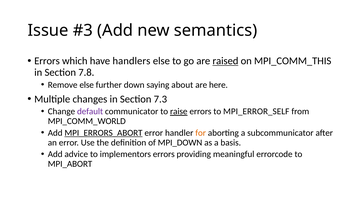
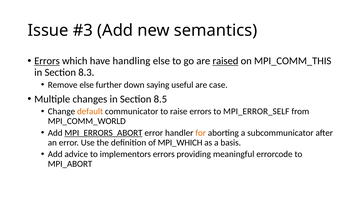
Errors underline: none -> present (47, 61)
handlers: handlers -> handling (131, 61)
7.8: 7.8 -> 8.3 (86, 72)
about: about -> useful (182, 85)
here: here -> case (218, 85)
7.3: 7.3 -> 8.5 (160, 99)
default colour: purple -> orange (90, 112)
raise underline: present -> none (179, 112)
MPI_DOWN: MPI_DOWN -> MPI_WHICH (180, 143)
